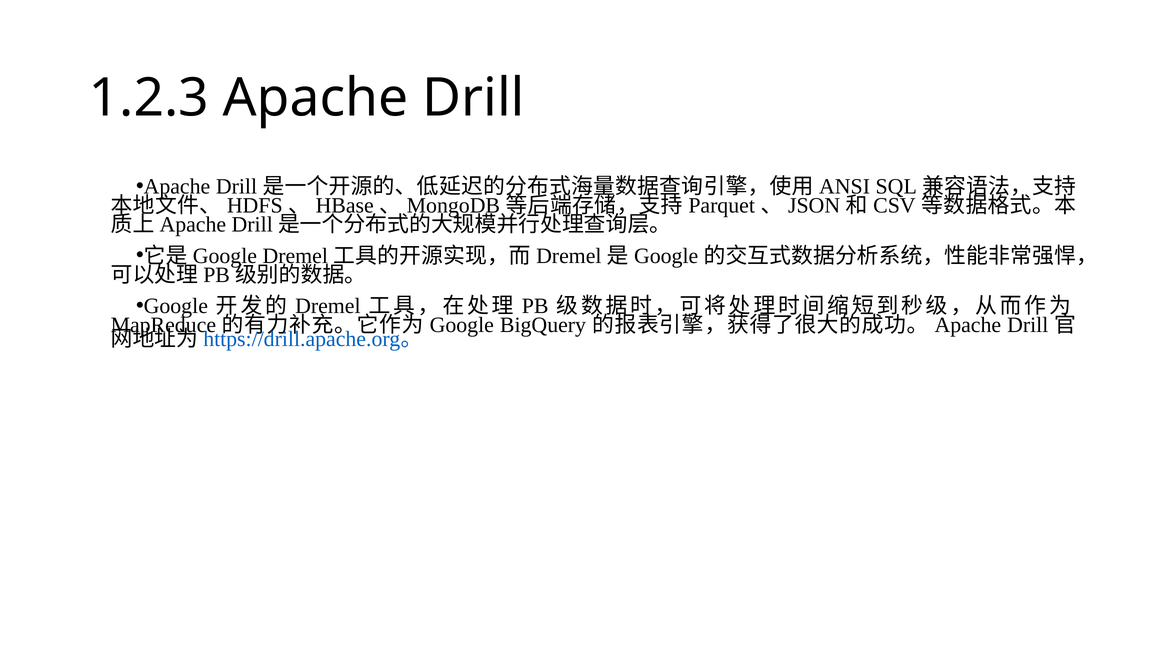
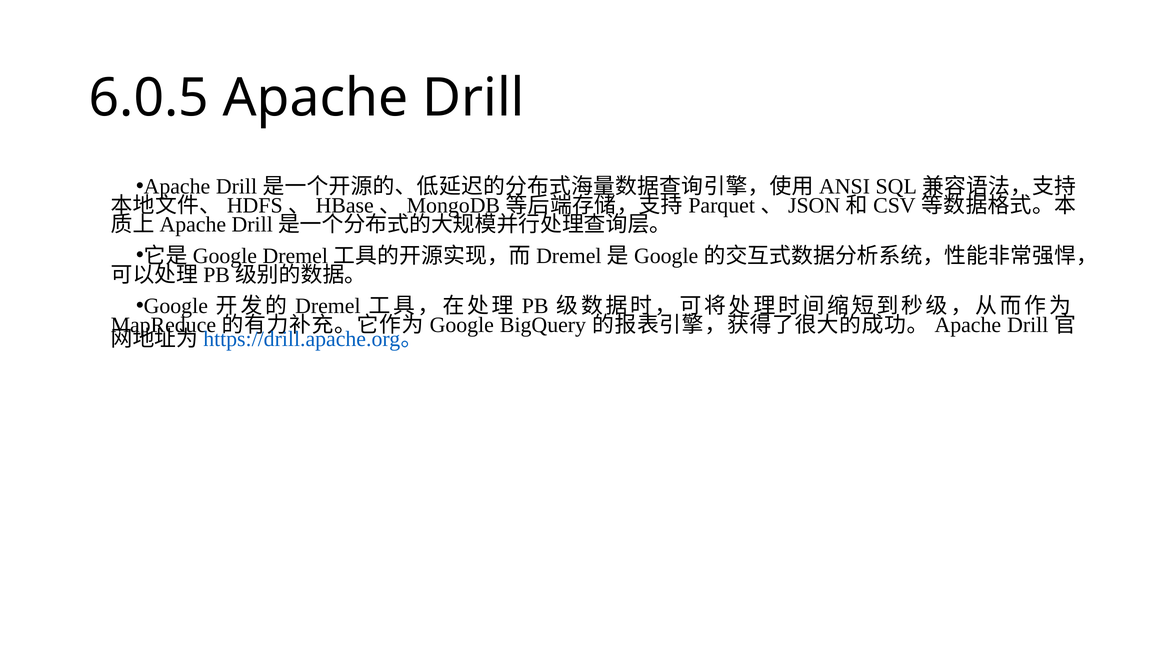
1.2.3: 1.2.3 -> 6.0.5 (149, 98)
